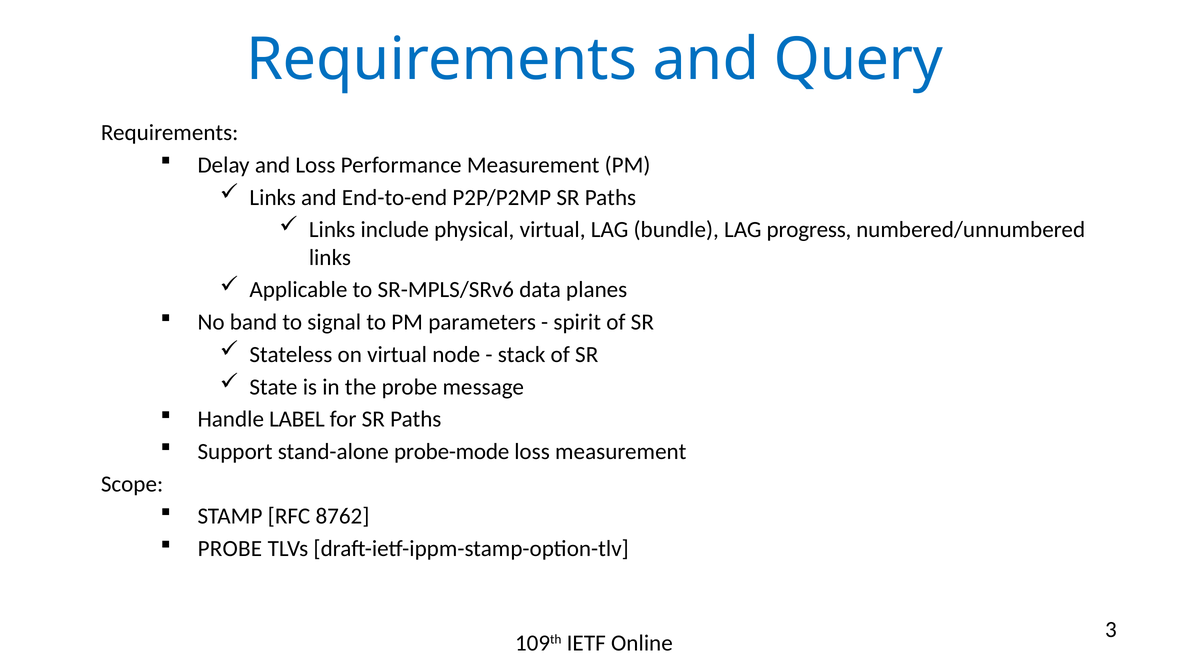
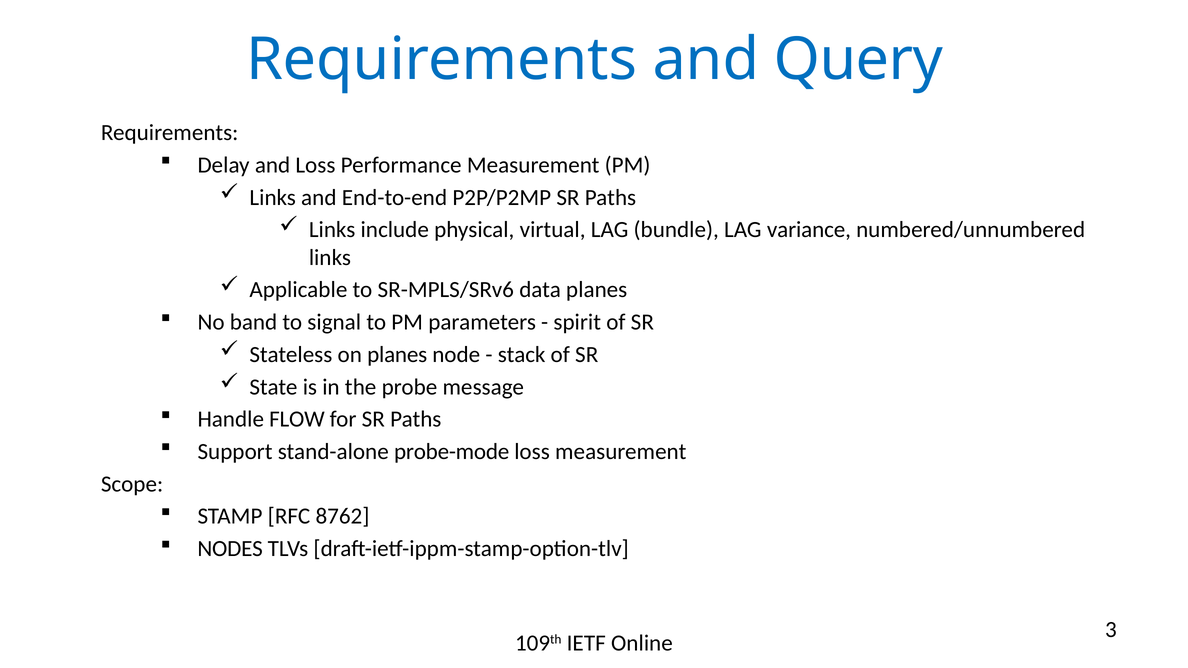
progress: progress -> variance (809, 230)
on virtual: virtual -> planes (397, 355)
LABEL: LABEL -> FLOW (297, 419)
PROBE: PROBE -> NODES (230, 549)
